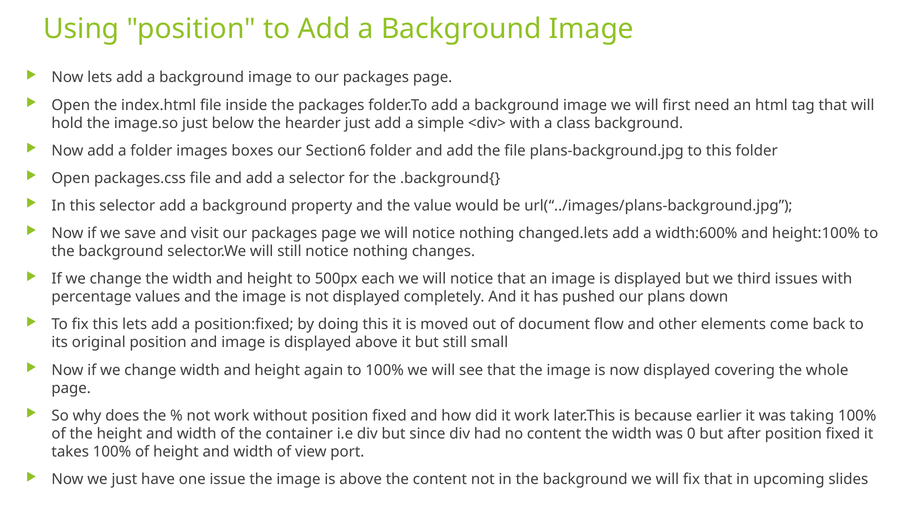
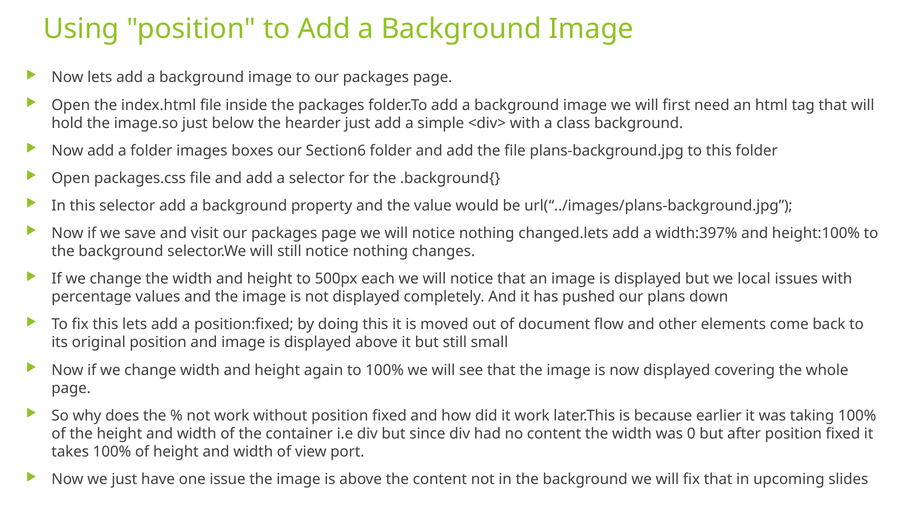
width:600%: width:600% -> width:397% (696, 233)
third: third -> local (754, 279)
